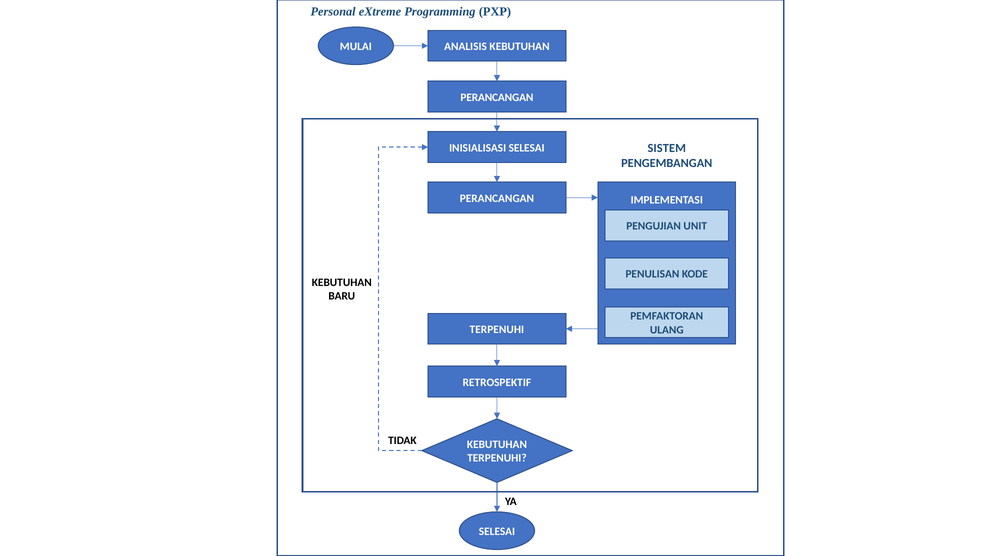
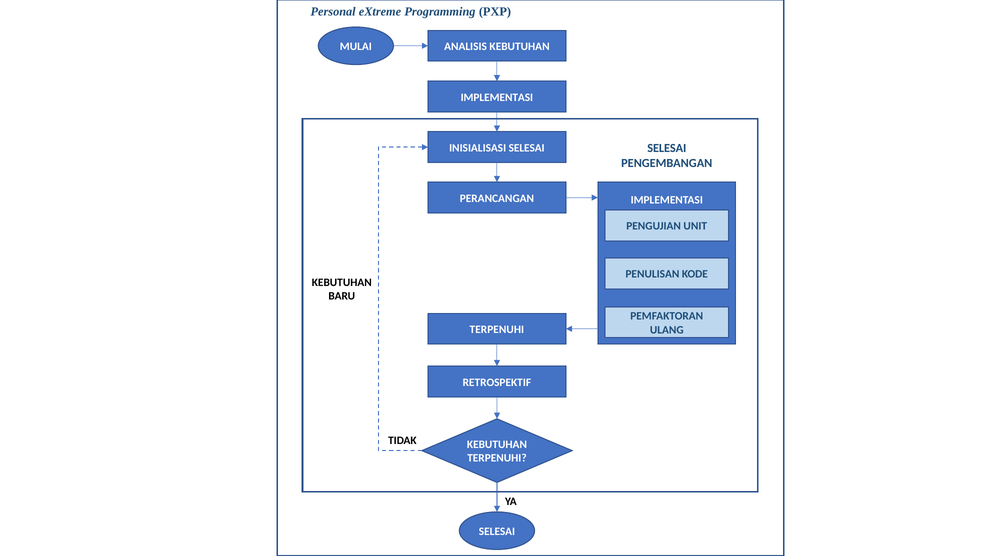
PERANCANGAN: PERANCANGAN -> IMPLEMENTASI (497, 97)
SISTEM: SISTEM -> SELESAI (667, 148)
